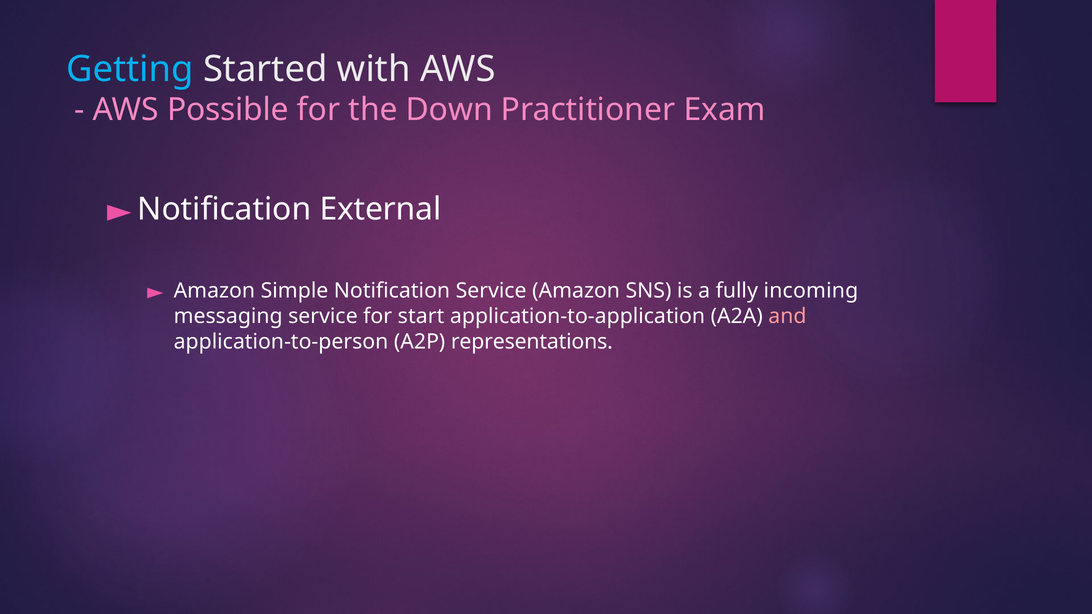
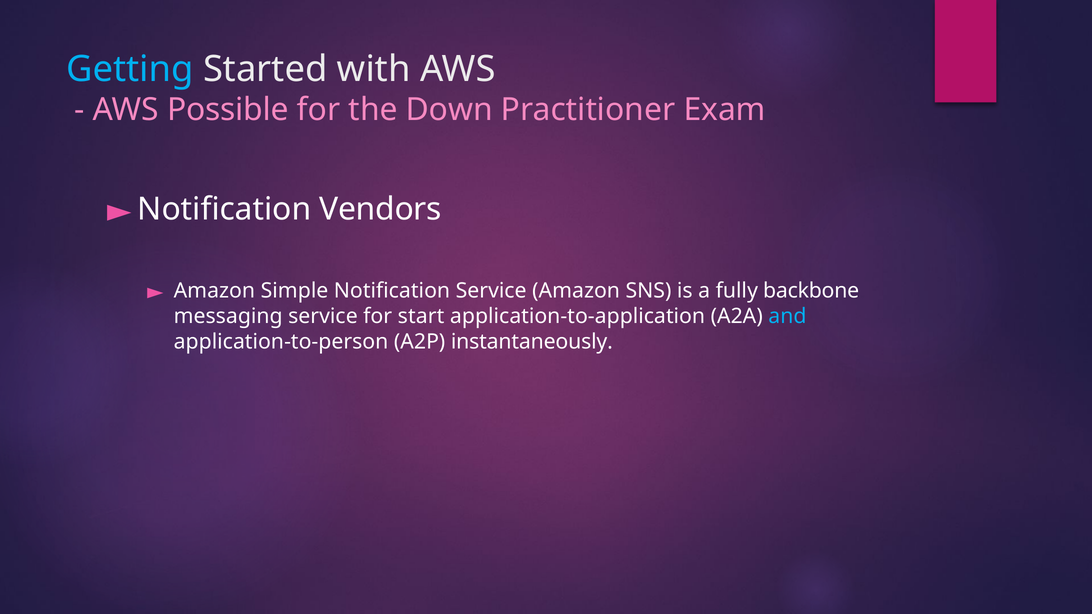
External: External -> Vendors (381, 209)
incoming: incoming -> backbone (811, 291)
and colour: pink -> light blue (787, 316)
representations: representations -> instantaneously (532, 342)
